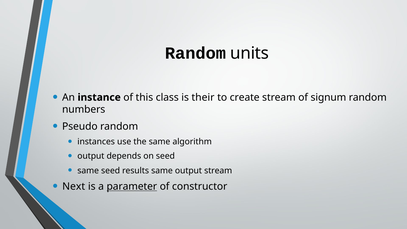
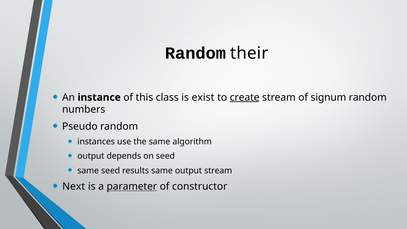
units: units -> their (249, 53)
their: their -> exist (203, 97)
create underline: none -> present (245, 97)
